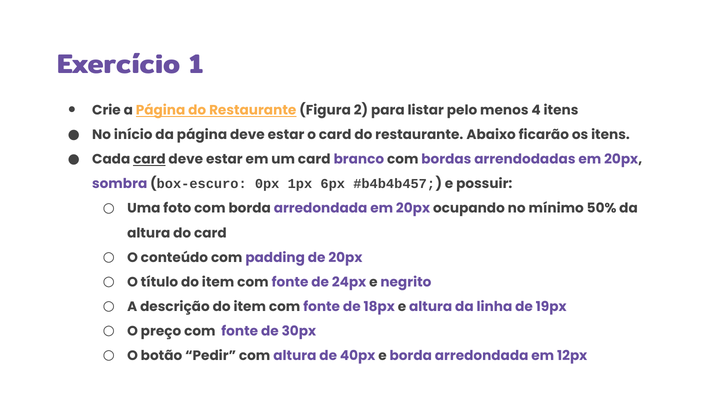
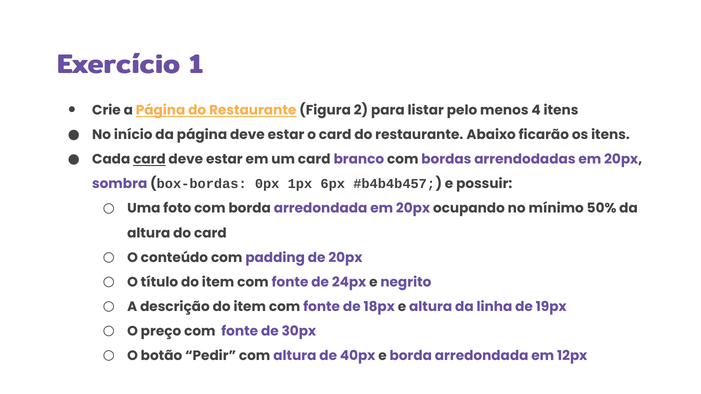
box-escuro: box-escuro -> box-bordas (202, 184)
